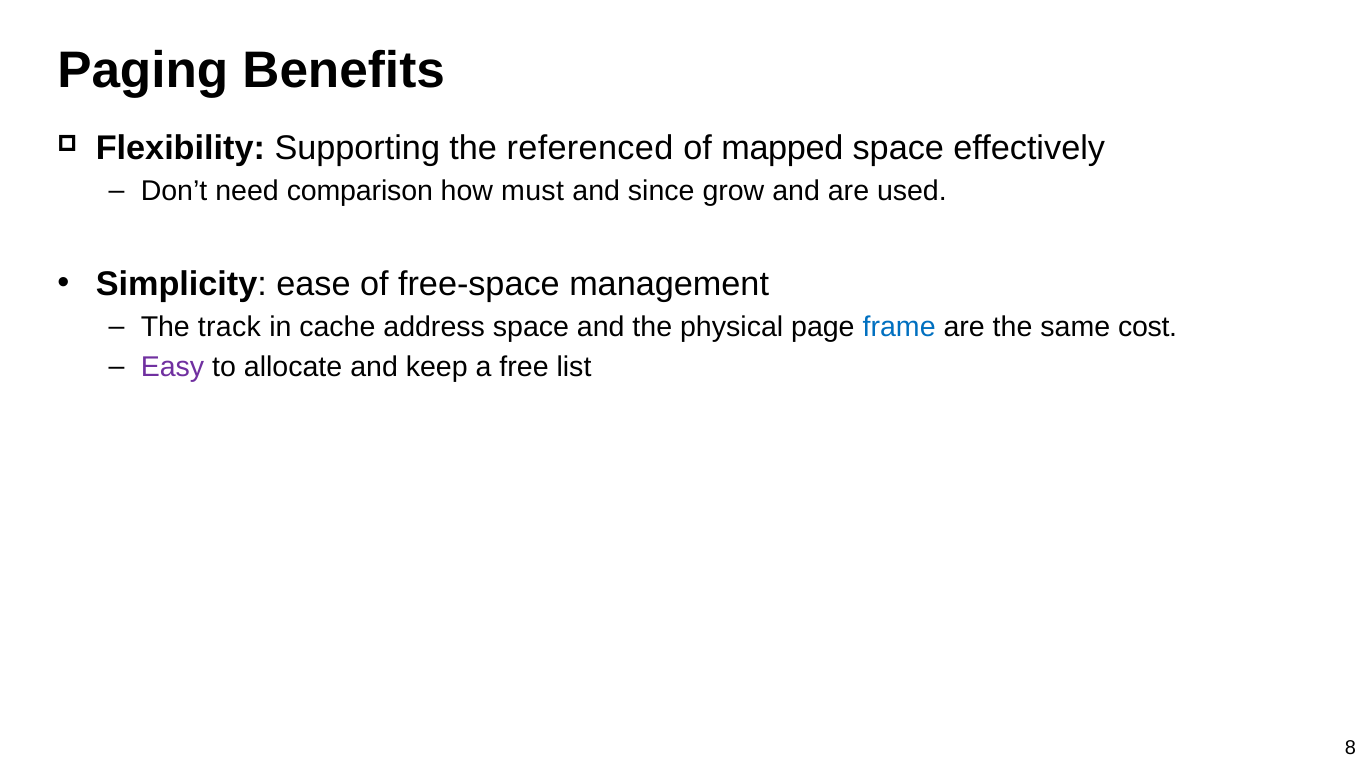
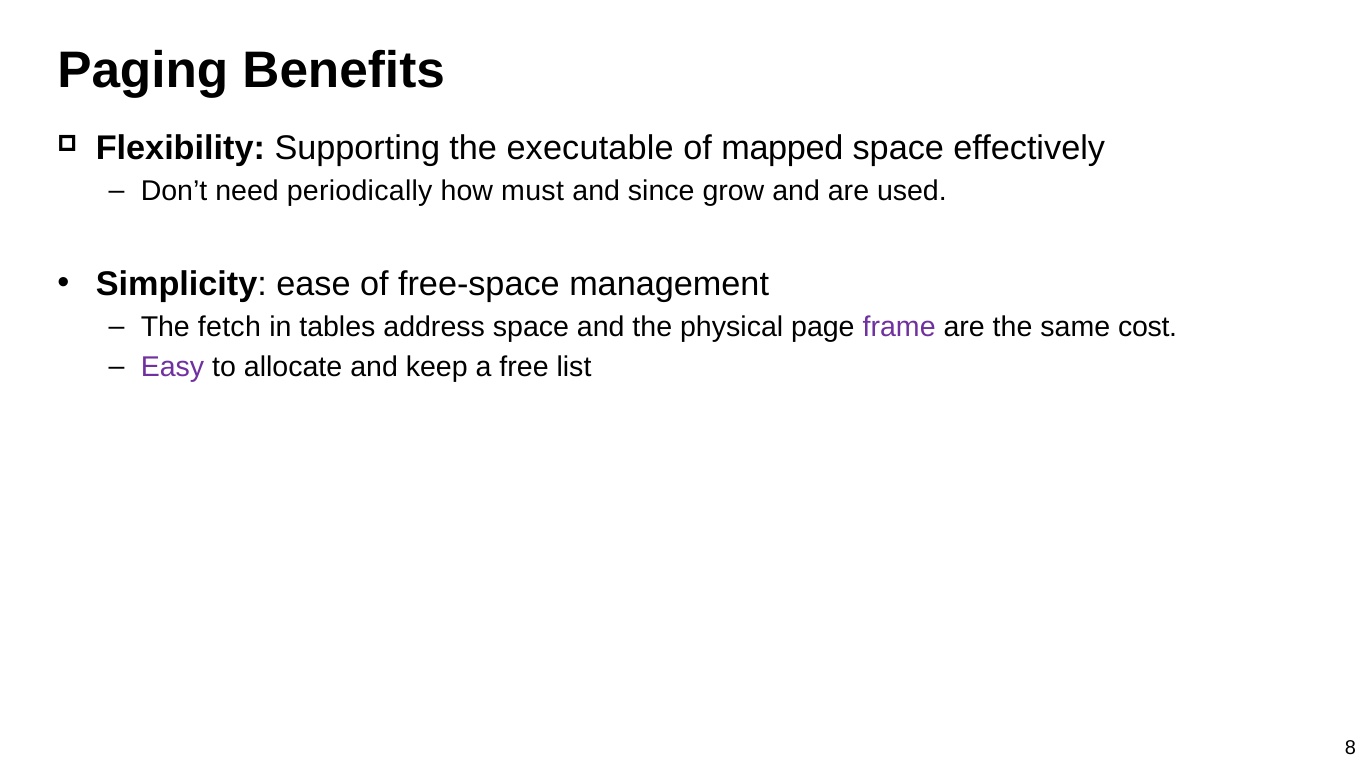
referenced: referenced -> executable (590, 149)
comparison: comparison -> periodically (360, 192)
track: track -> fetch (229, 327)
cache: cache -> tables (337, 327)
frame colour: blue -> purple (899, 327)
